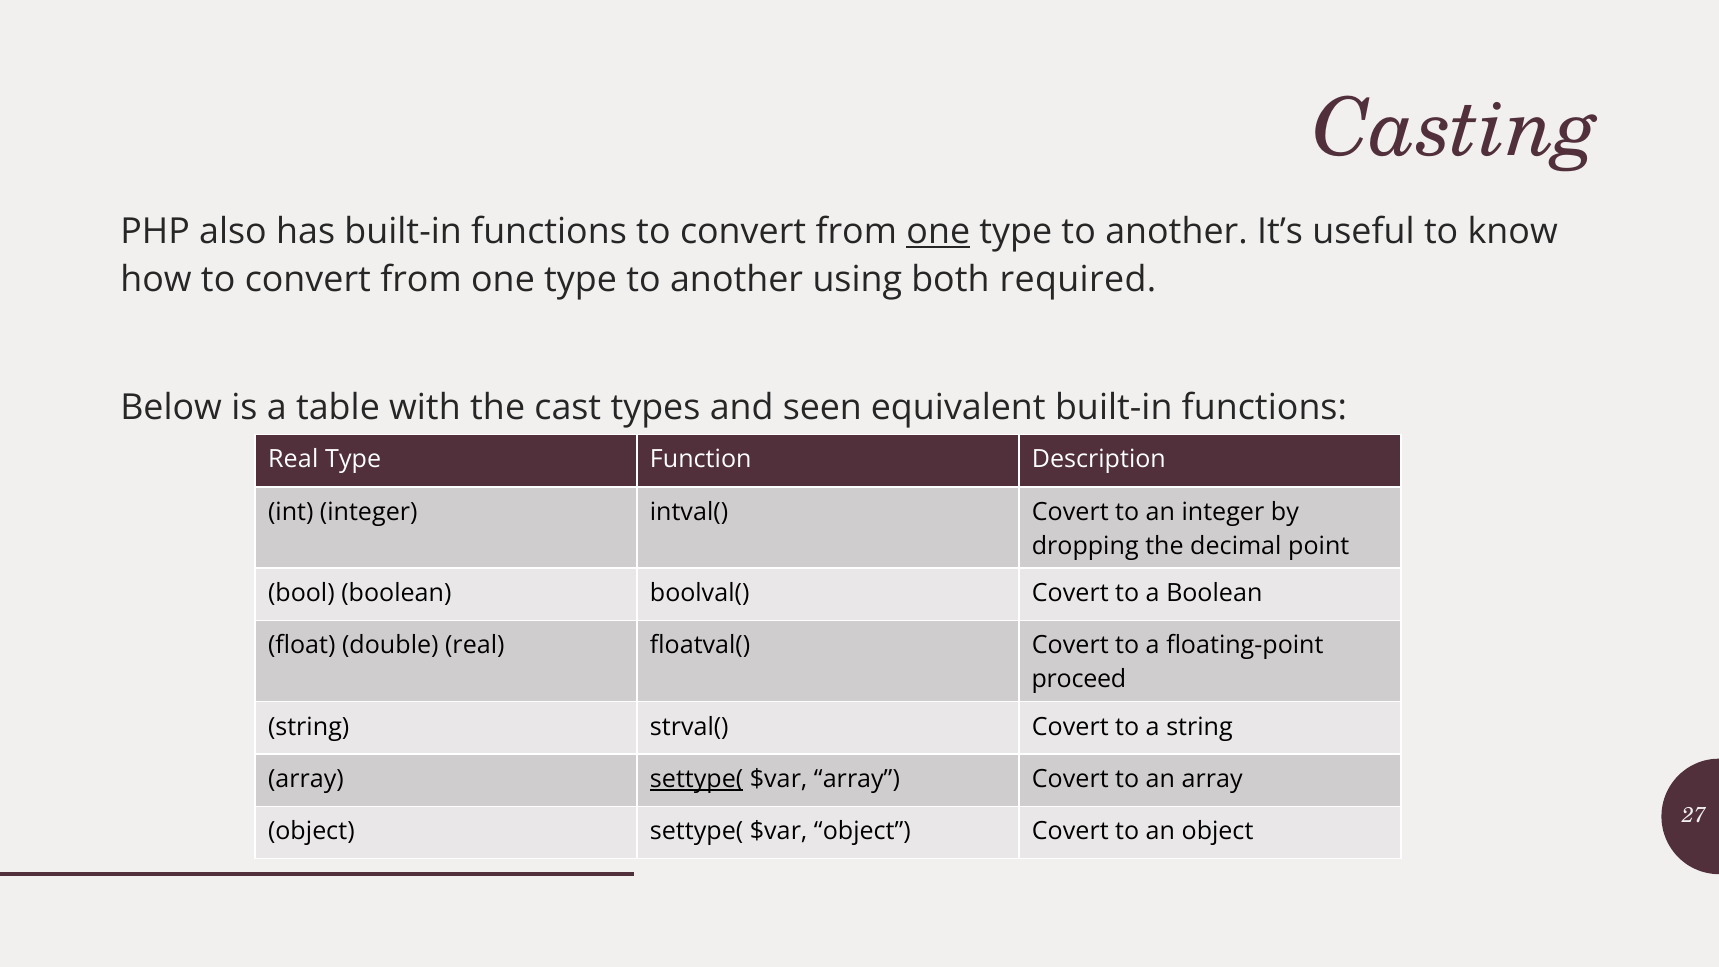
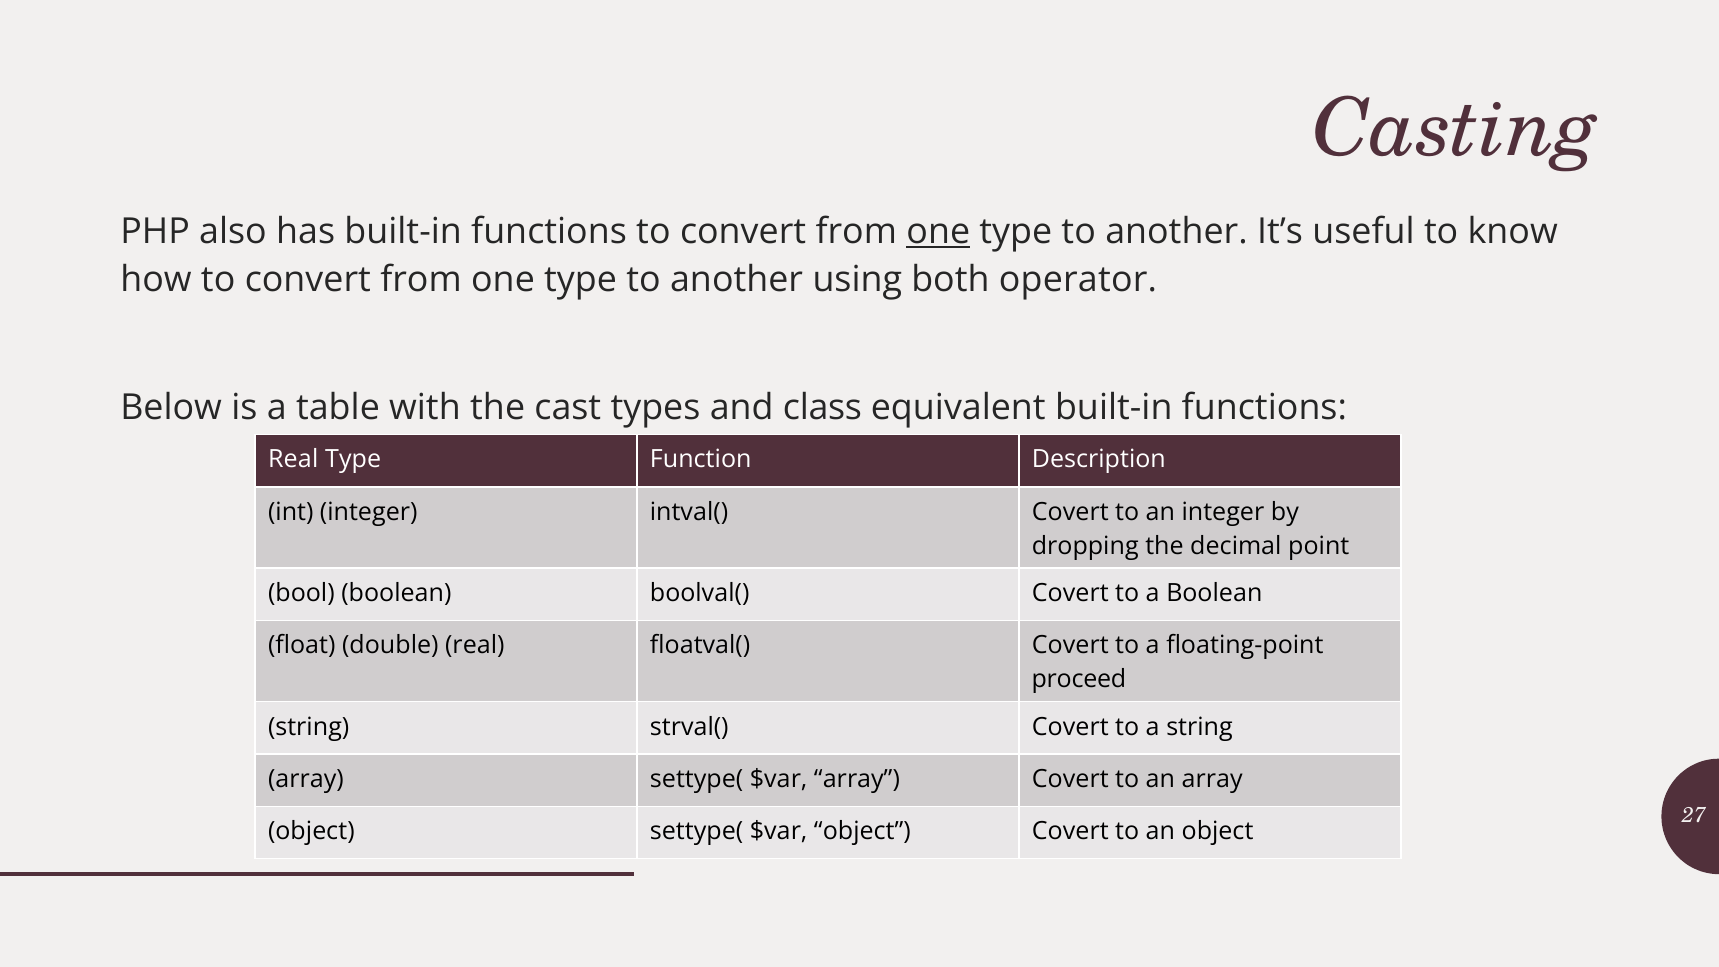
required: required -> operator (1078, 279)
seen: seen -> class (822, 408)
settype( underline: present -> none (697, 779)
